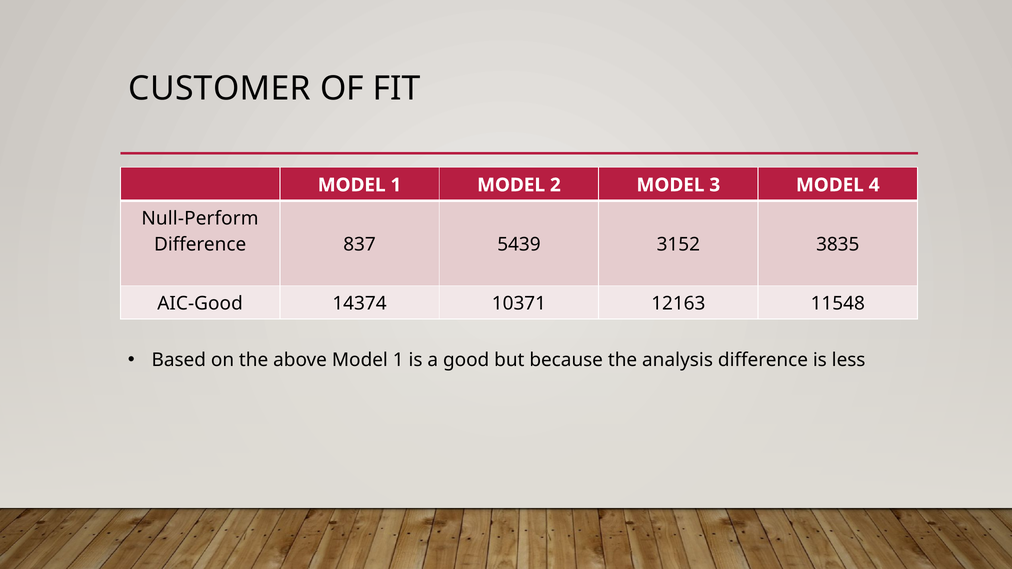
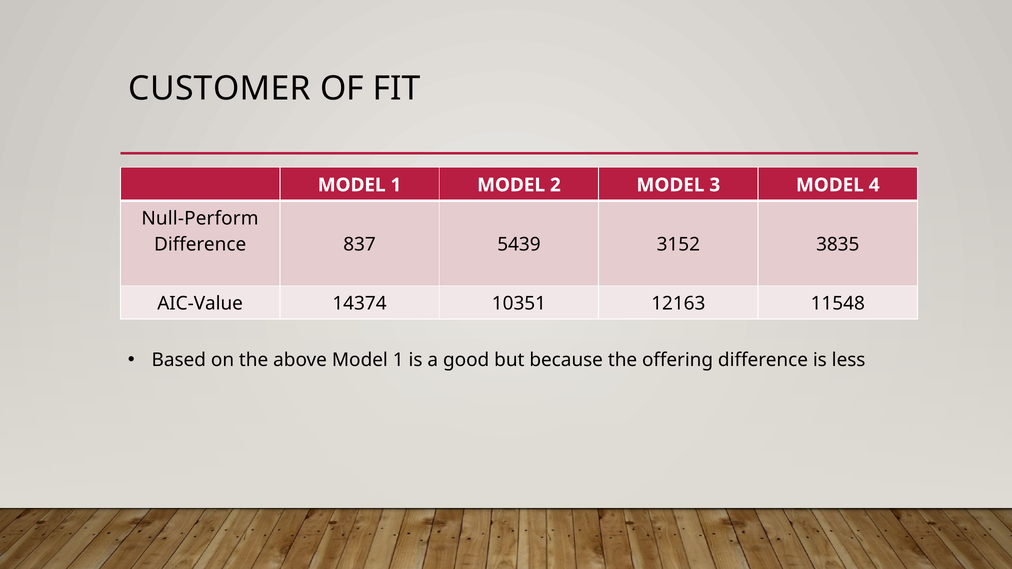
AIC-Good: AIC-Good -> AIC-Value (200, 304)
10371: 10371 -> 10351 (519, 304)
analysis: analysis -> offering (678, 360)
